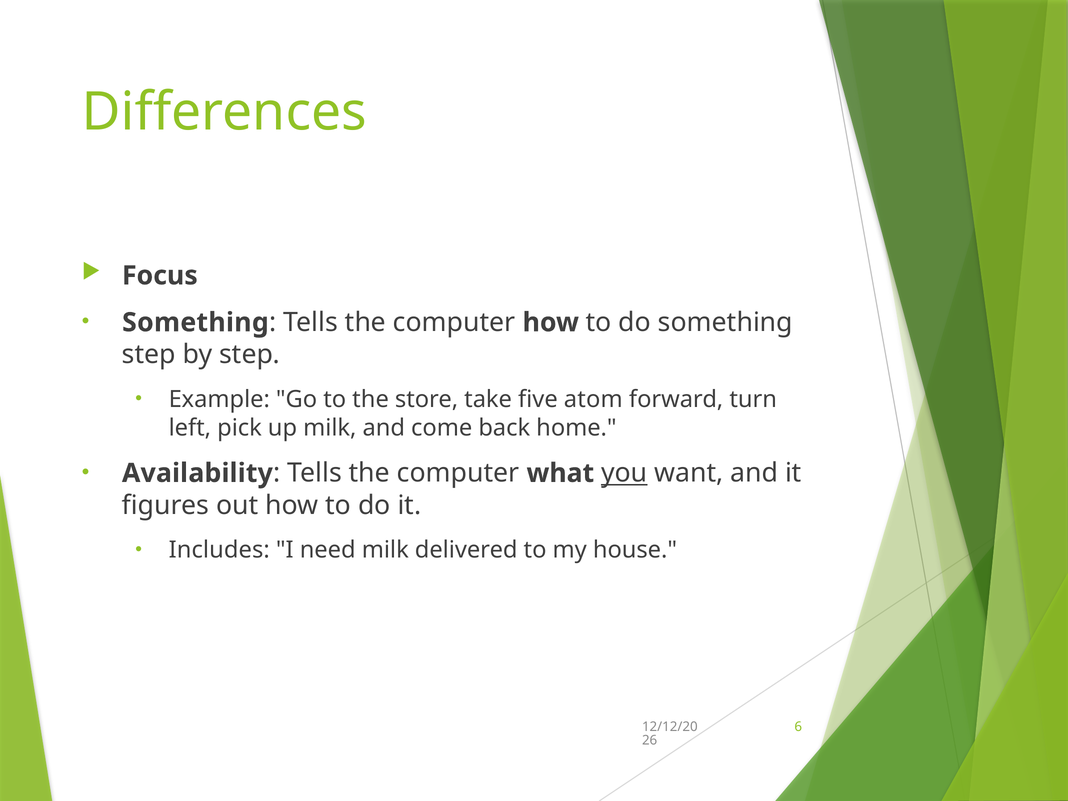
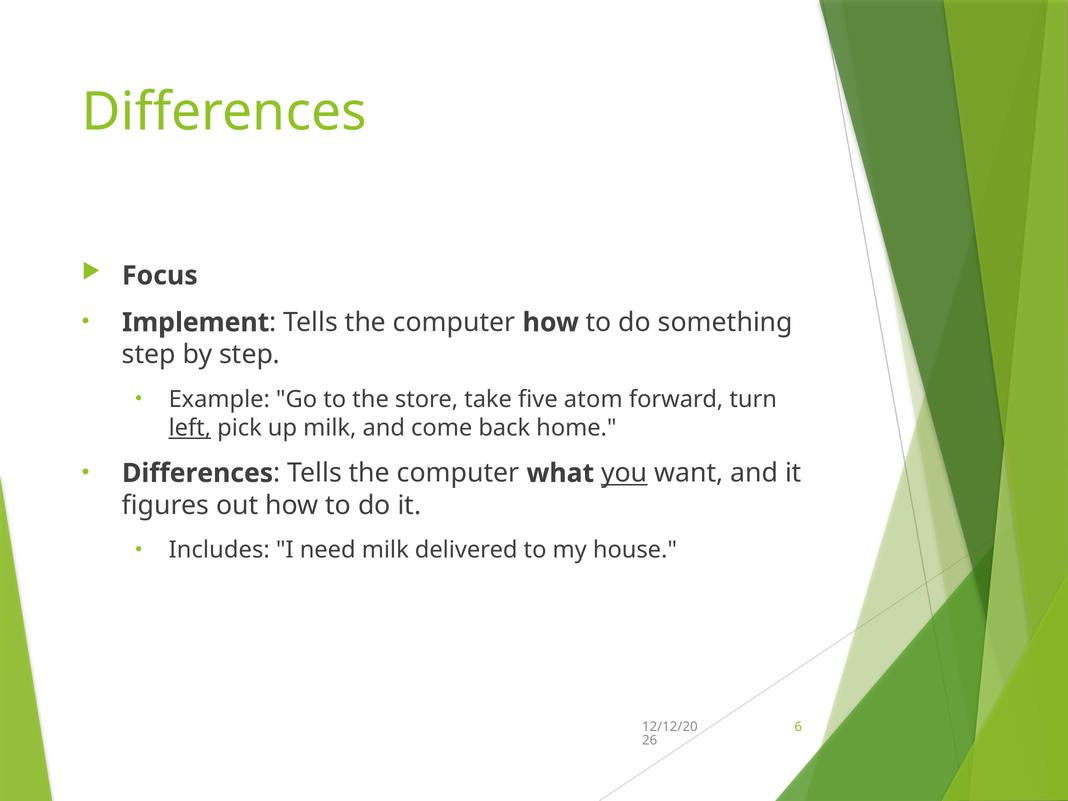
Something: Something -> Implement (196, 322)
left underline: none -> present (190, 428)
Availability: Availability -> Differences (198, 473)
